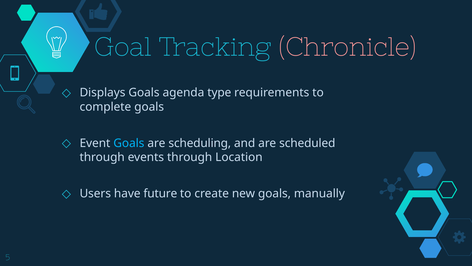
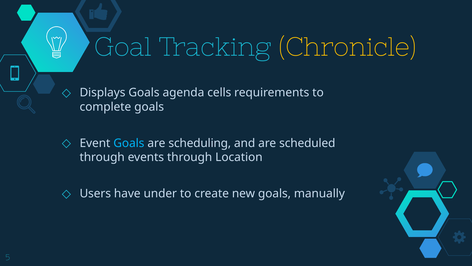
Chronicle colour: pink -> yellow (348, 47)
type: type -> cells (219, 93)
future: future -> under (160, 193)
